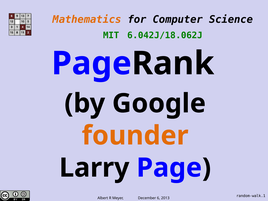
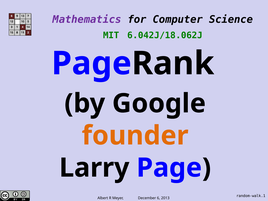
Mathematics colour: orange -> purple (87, 19)
